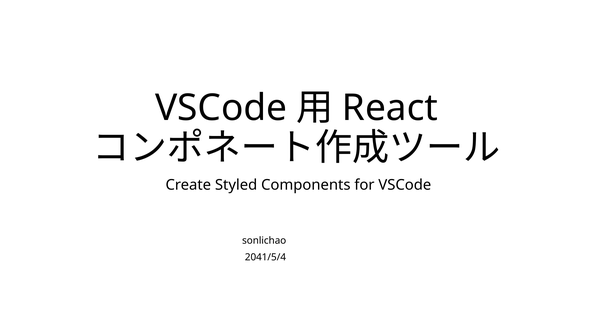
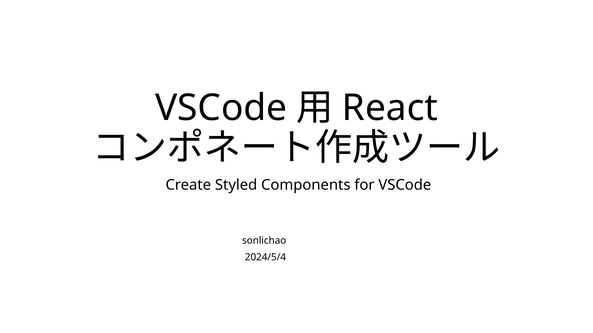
2041/5/4: 2041/5/4 -> 2024/5/4 (265, 258)
